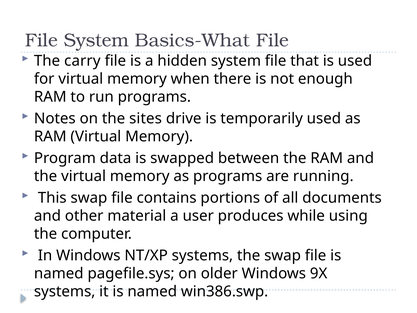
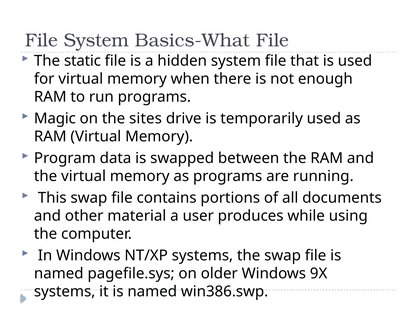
carry: carry -> static (82, 61)
Notes: Notes -> Magic (55, 118)
